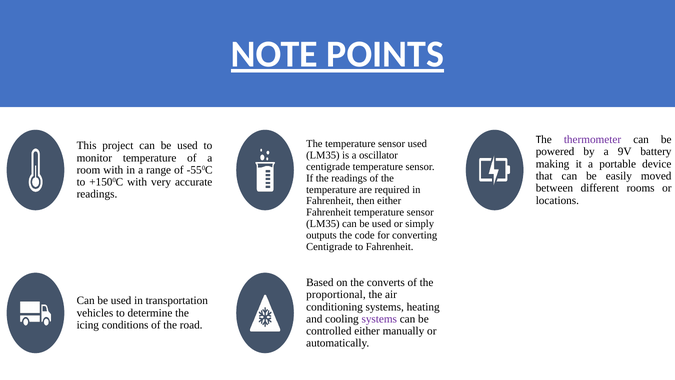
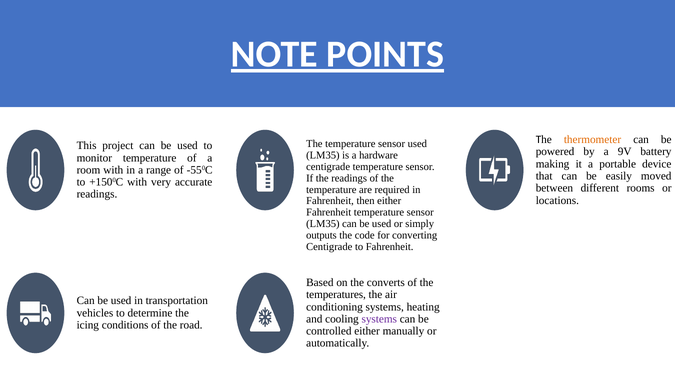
thermometer colour: purple -> orange (593, 139)
oscillator: oscillator -> hardware (379, 155)
proportional: proportional -> temperatures (336, 294)
